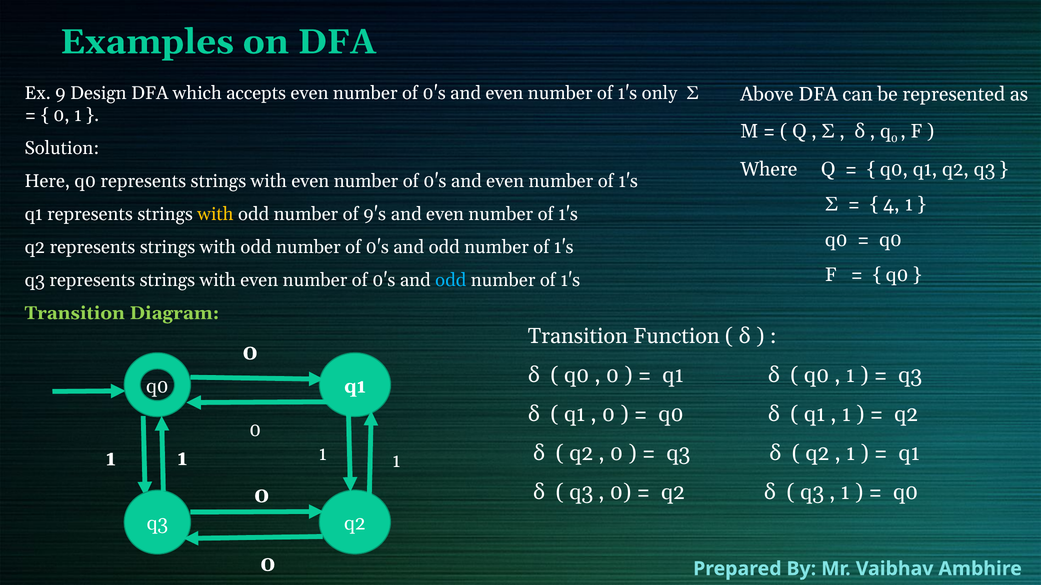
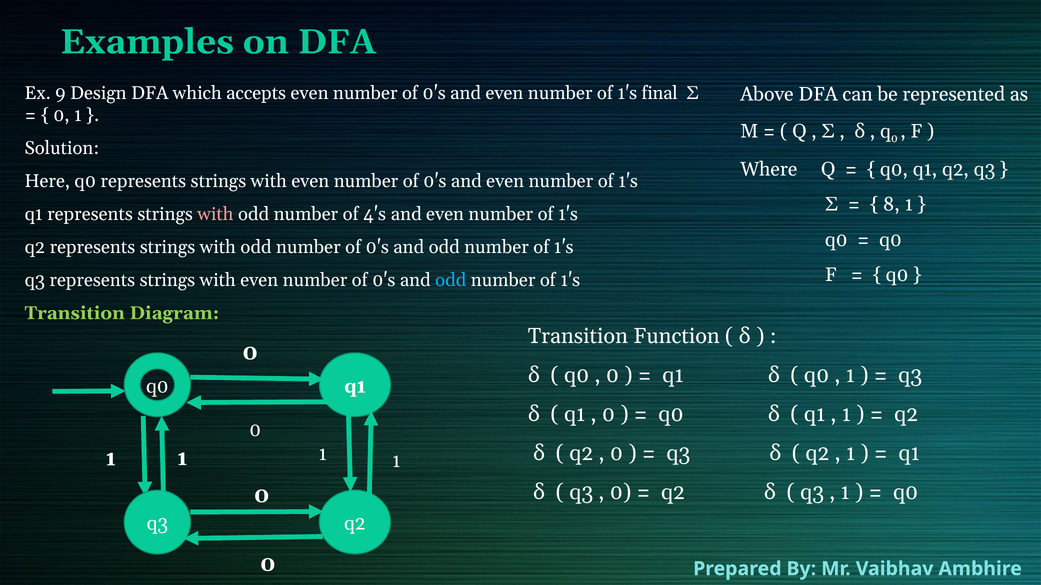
only: only -> final (660, 93)
4: 4 -> 8 (891, 205)
with colour: yellow -> pink (215, 214)
9's: 9's -> 4's (375, 214)
